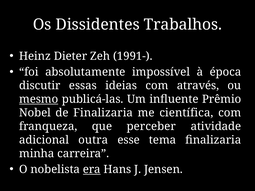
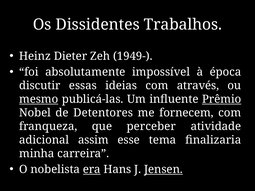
1991-: 1991- -> 1949- (133, 56)
Prêmio underline: none -> present (222, 99)
de Finalizaria: Finalizaria -> Detentores (103, 113)
científica: científica -> fornecem (186, 113)
outra: outra -> assim (93, 140)
Jensen underline: none -> present (163, 170)
